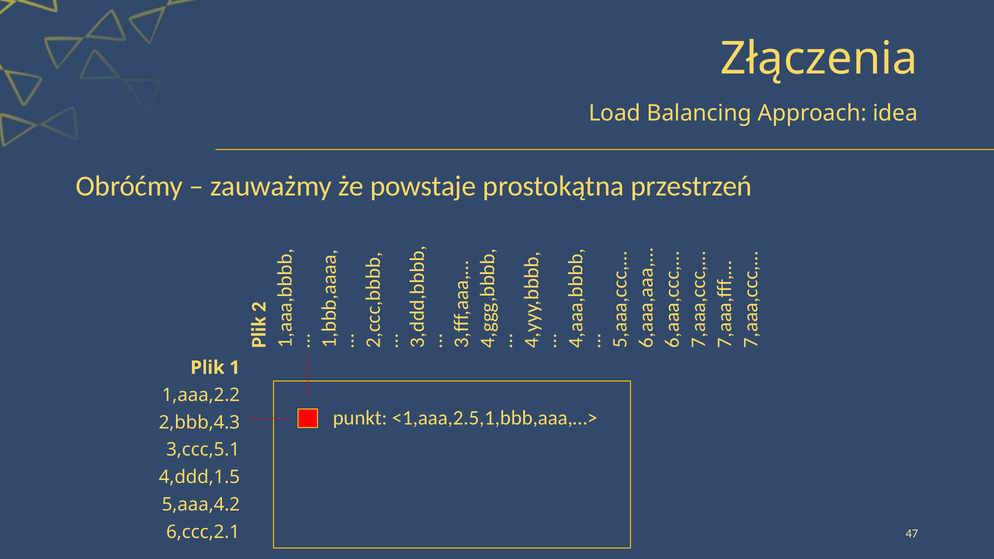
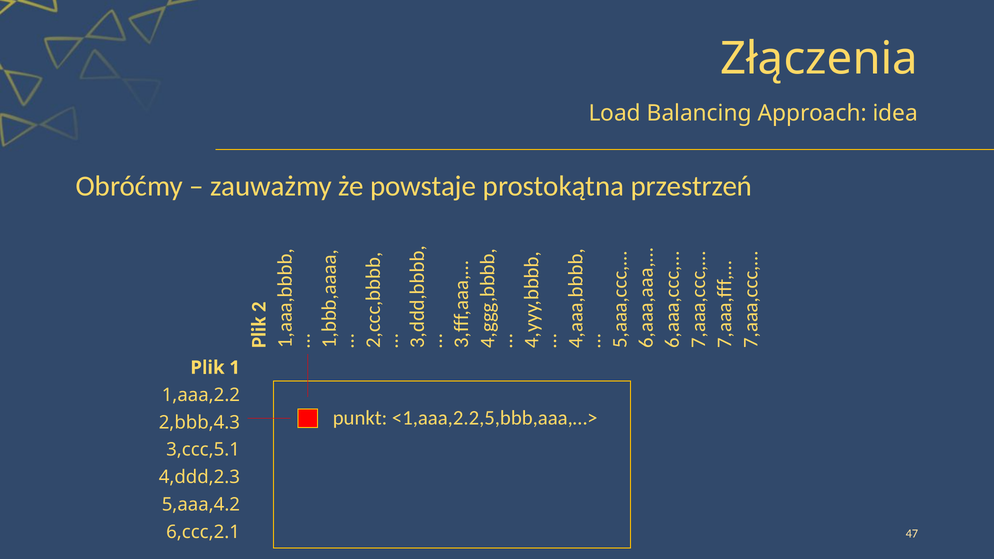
<1,aaa,2.5,1,bbb,aaa,…>: <1,aaa,2.5,1,bbb,aaa,…> -> <1,aaa,2.2,5,bbb,aaa,…> (495, 418)
4,ddd,1.5: 4,ddd,1.5 -> 4,ddd,2.3 (199, 477)
